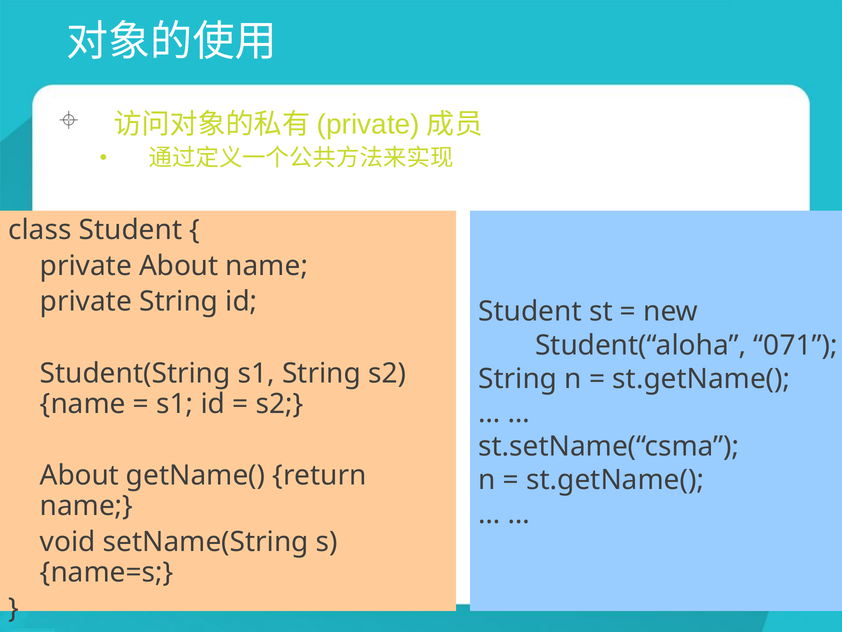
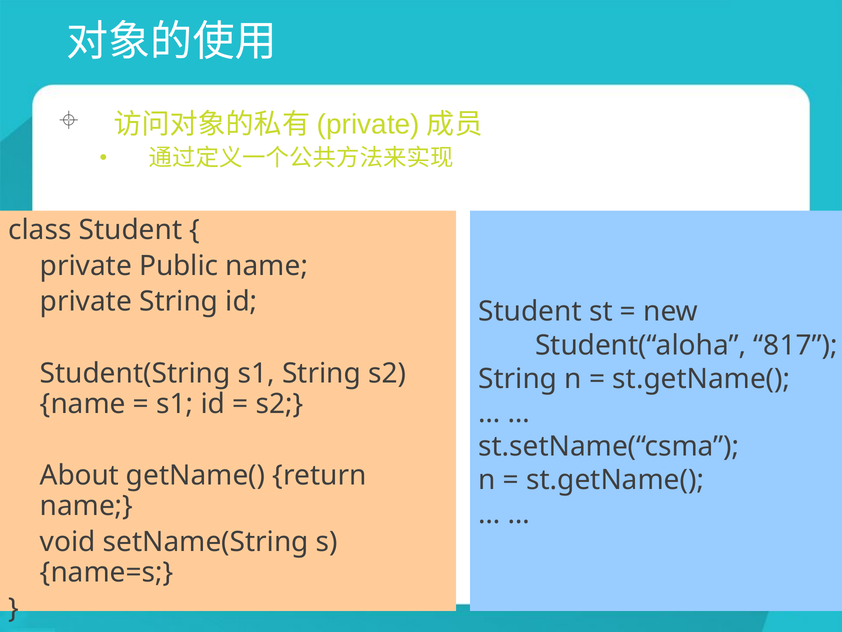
private About: About -> Public (179, 266)
071: 071 -> 817 (796, 345)
